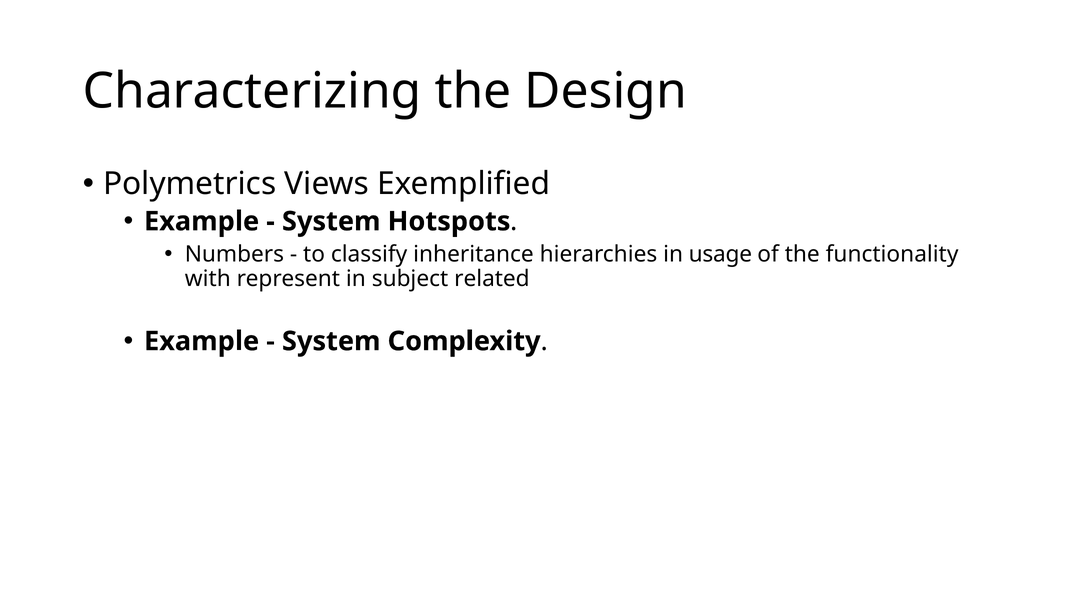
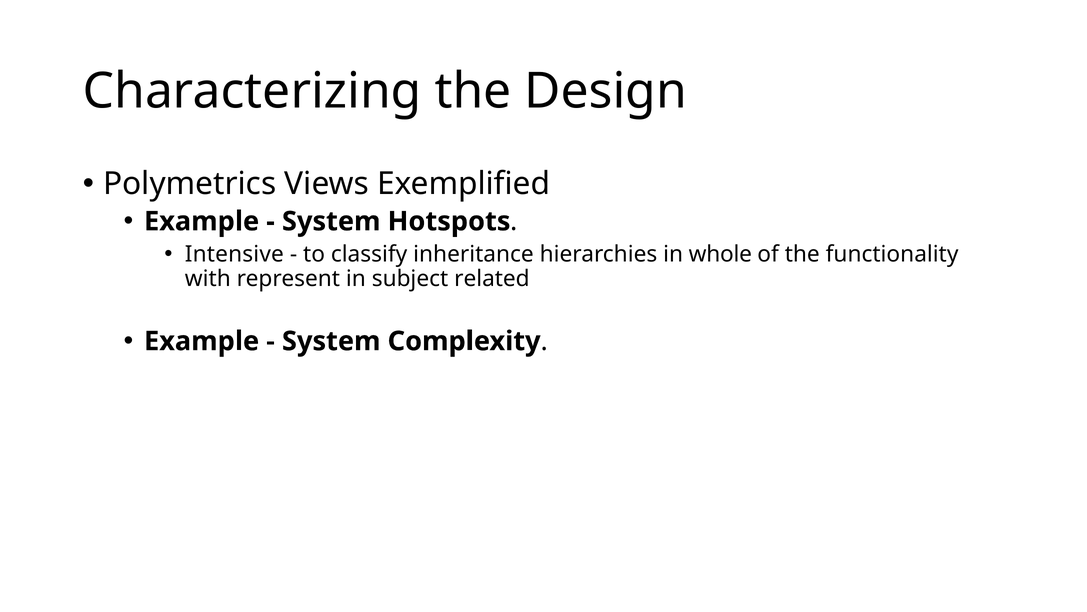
Numbers: Numbers -> Intensive (234, 254)
usage: usage -> whole (720, 254)
